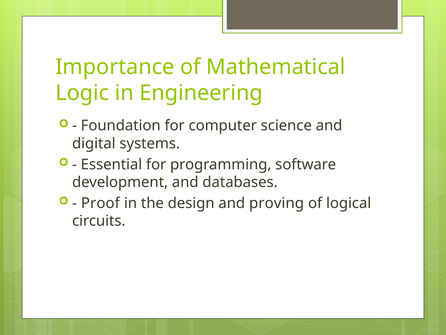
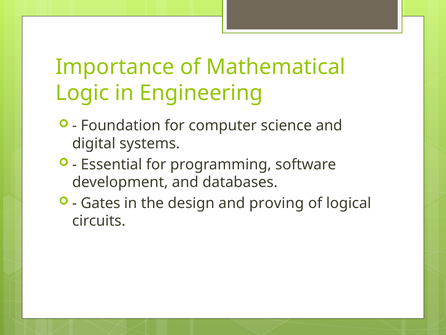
Proof: Proof -> Gates (101, 203)
